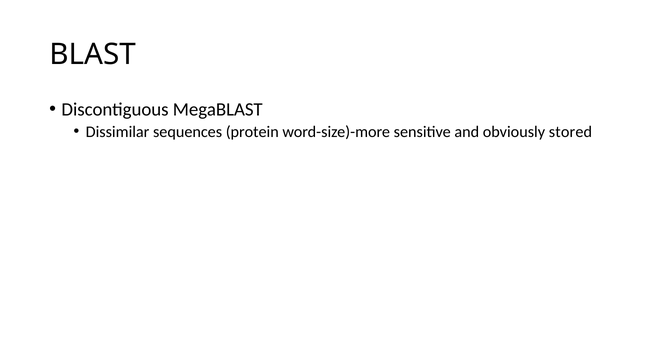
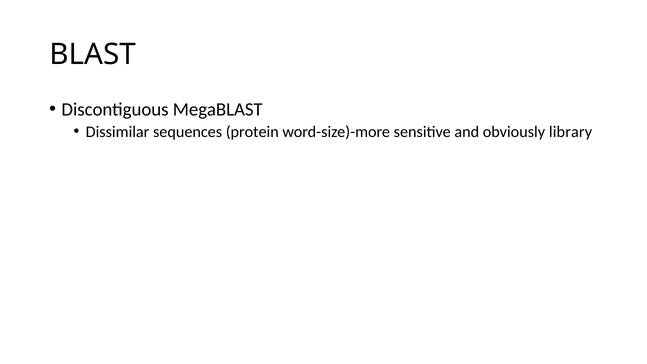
stored: stored -> library (570, 132)
